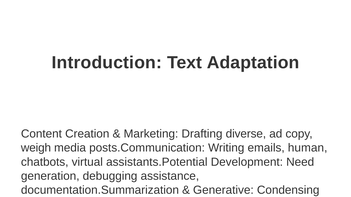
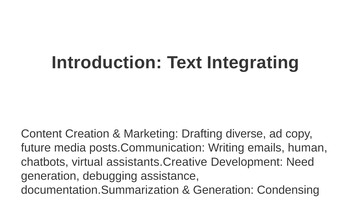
Adaptation: Adaptation -> Integrating (253, 63)
weigh: weigh -> future (36, 148)
assistants.Potential: assistants.Potential -> assistants.Creative (157, 162)
Generative: Generative -> Generation (223, 190)
